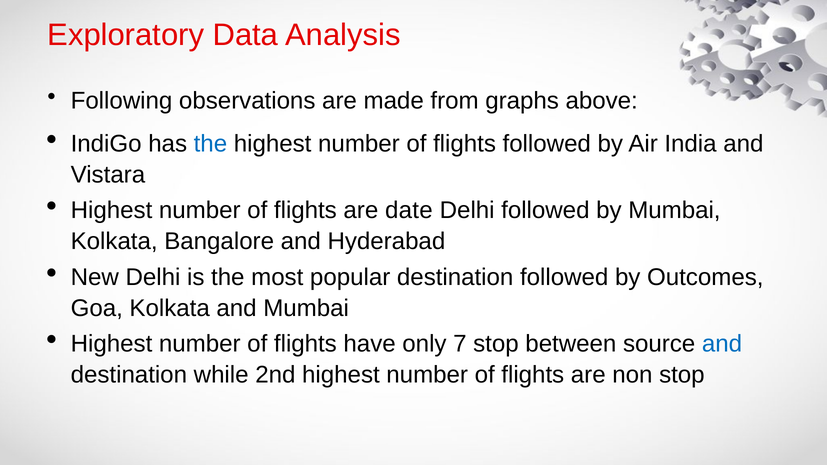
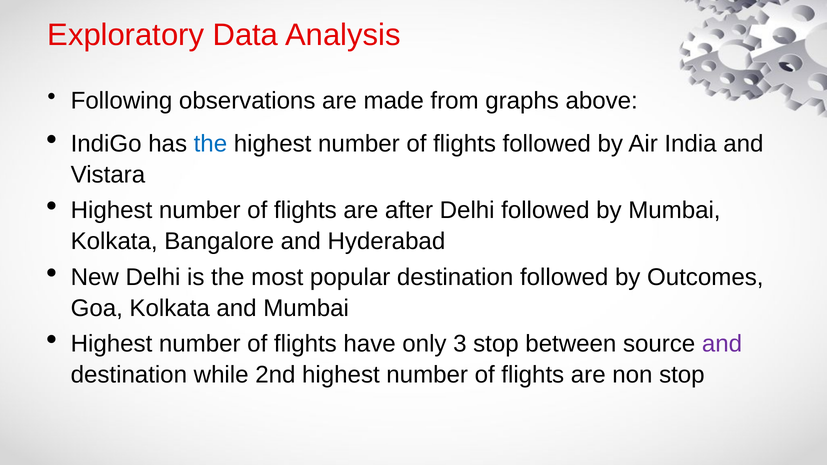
date: date -> after (409, 210)
7: 7 -> 3 (460, 344)
and colour: blue -> purple (722, 344)
